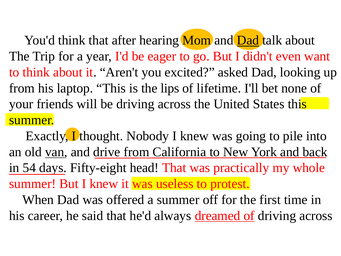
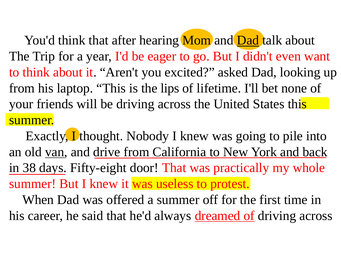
54: 54 -> 38 (29, 168)
head: head -> door (144, 168)
